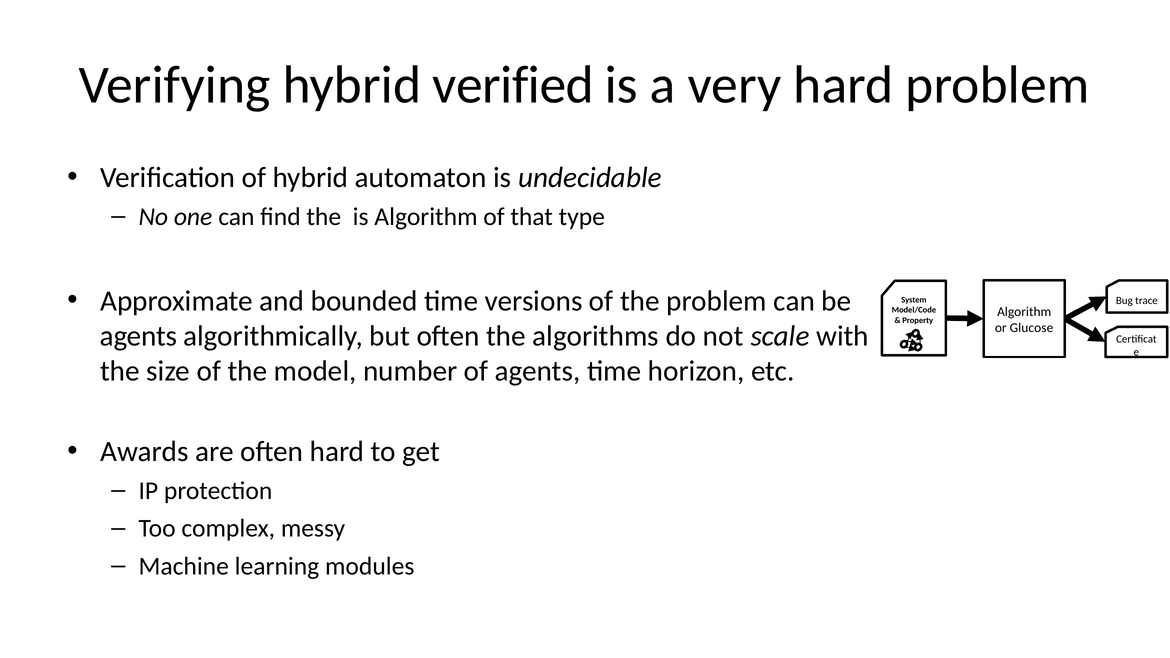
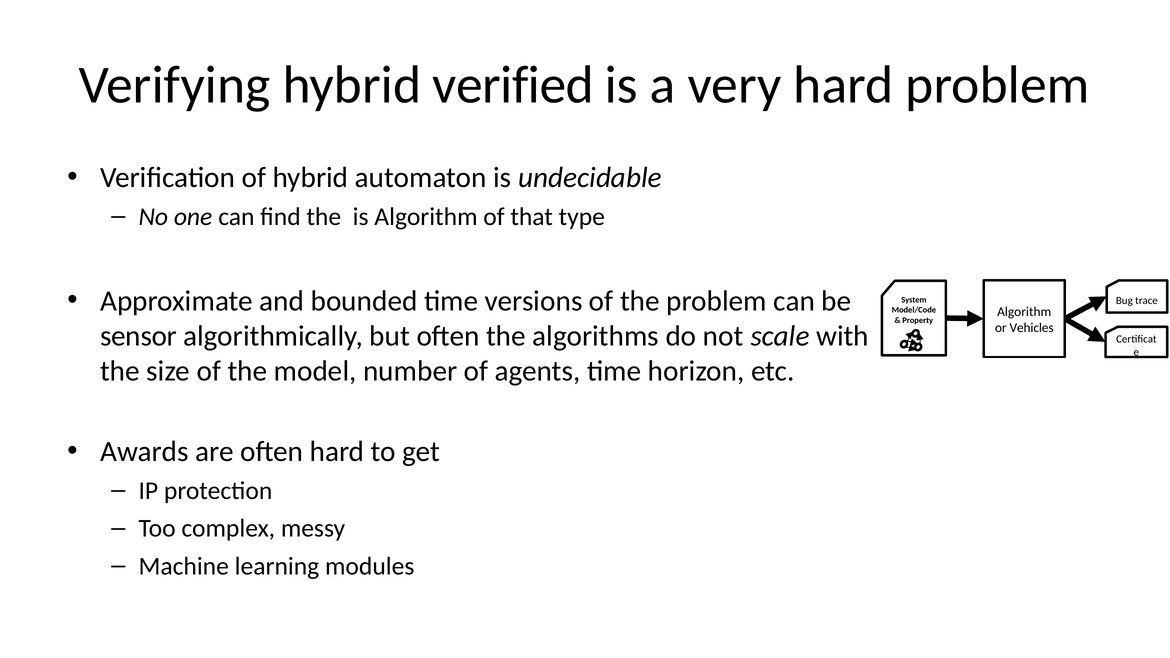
Glucose: Glucose -> Vehicles (1032, 328)
agents: agents -> sensor (139, 336)
